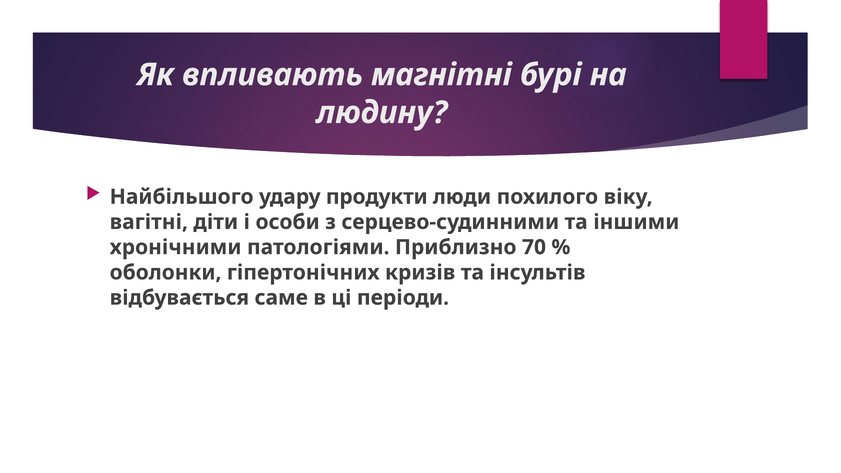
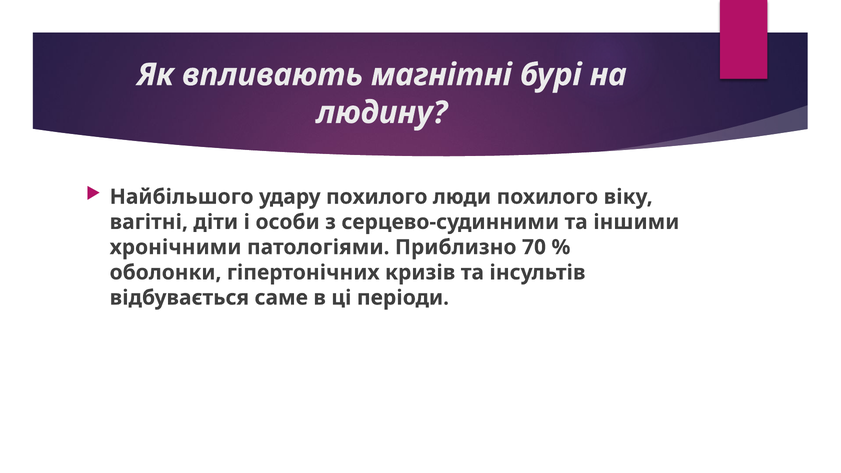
удару продукти: продукти -> похилого (377, 197)
